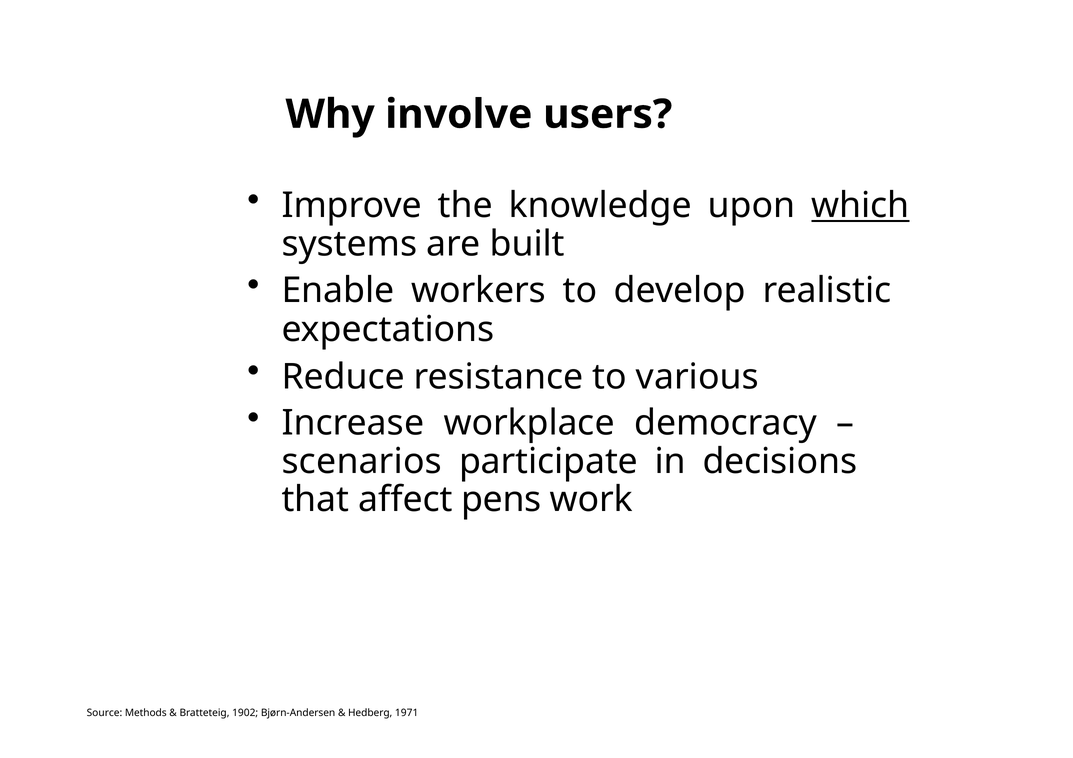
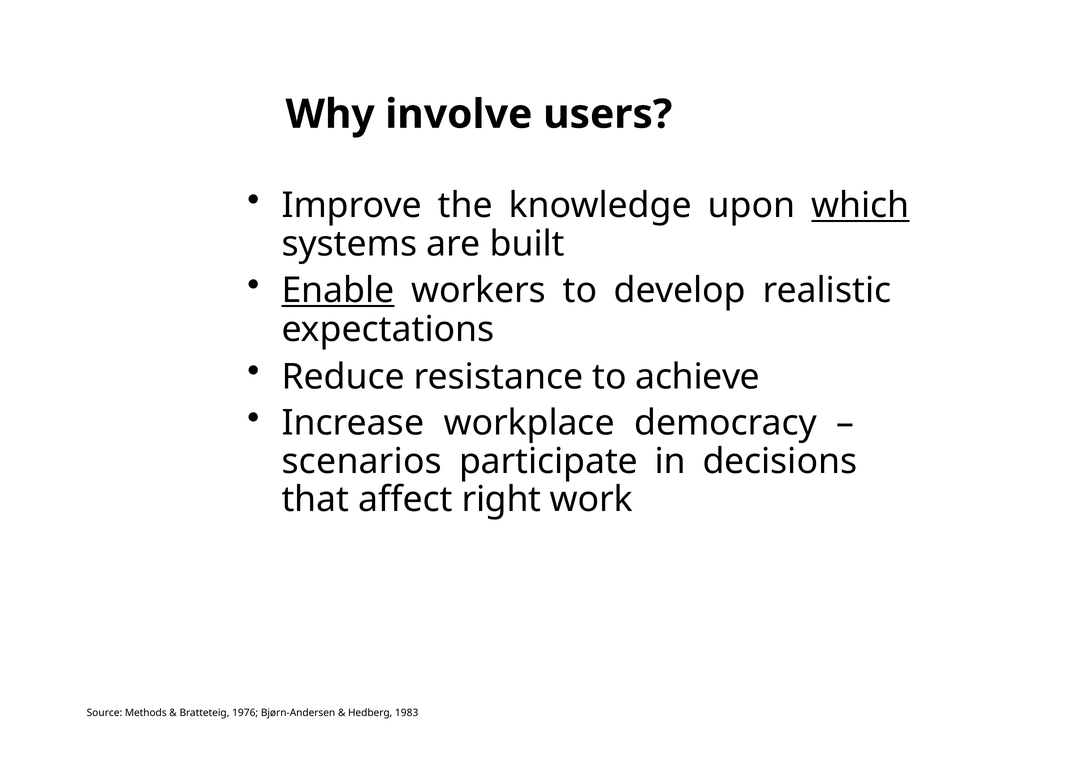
Enable underline: none -> present (338, 291)
various: various -> achieve (698, 377)
pens: pens -> right (501, 500)
1902: 1902 -> 1976 (245, 713)
1971: 1971 -> 1983 (407, 713)
